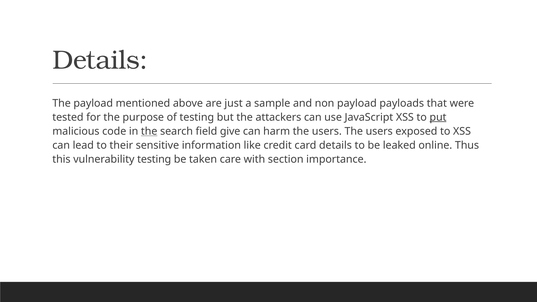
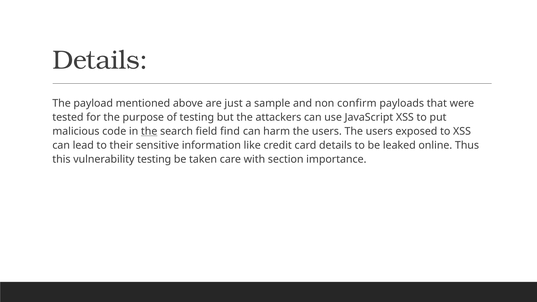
non payload: payload -> confirm (357, 103)
put underline: present -> none (438, 117)
give: give -> find (230, 131)
